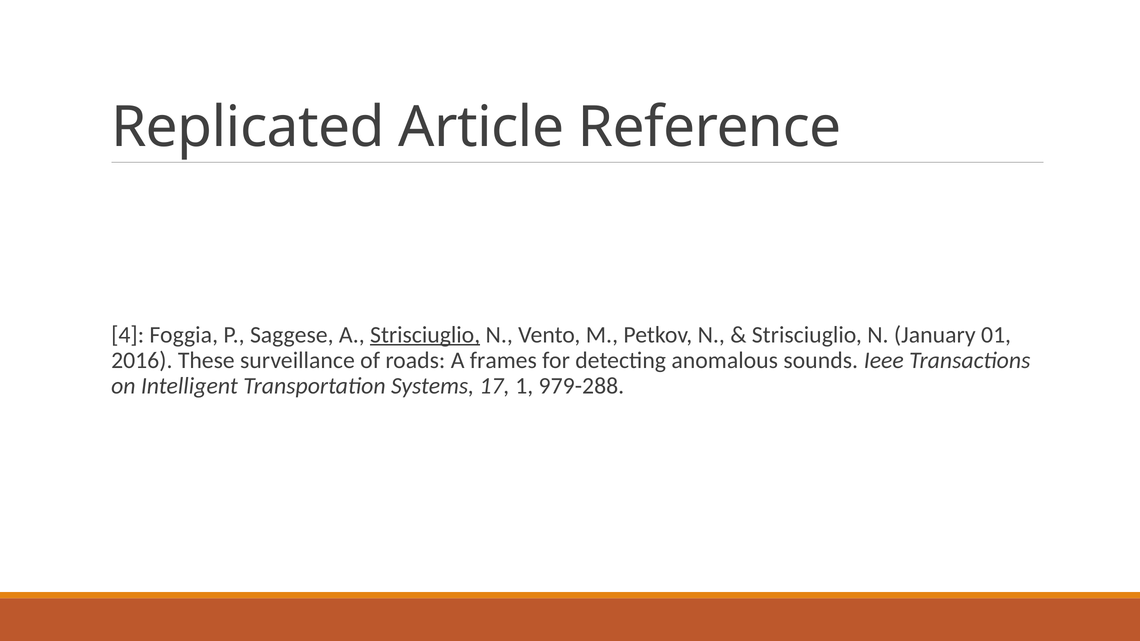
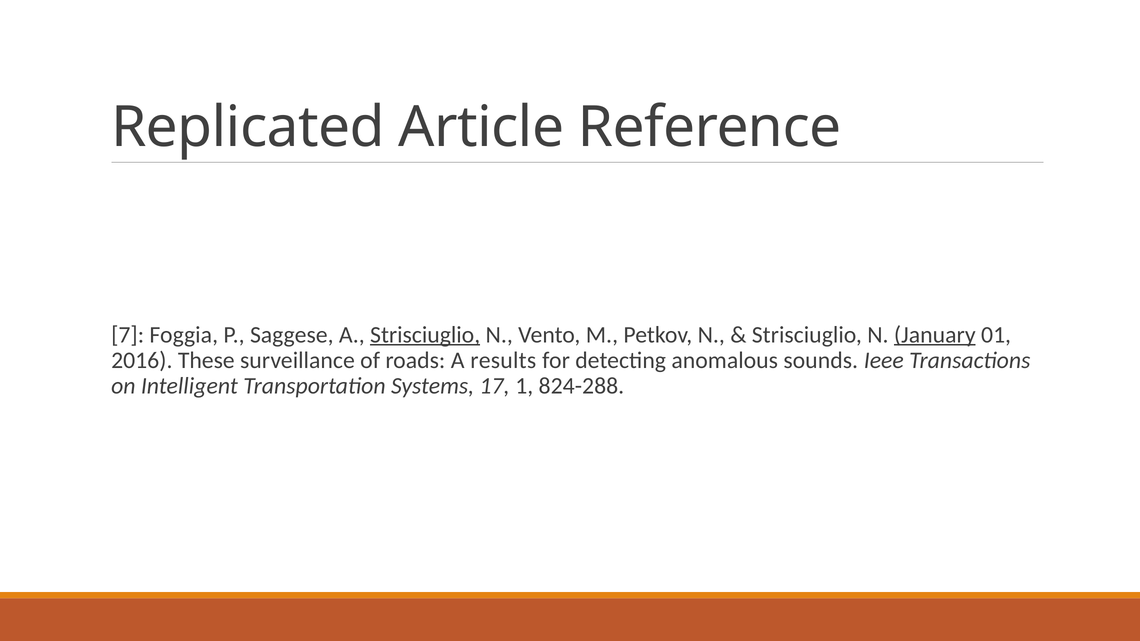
4: 4 -> 7 (128, 335)
January underline: none -> present (935, 335)
frames: frames -> results (503, 361)
979-288: 979-288 -> 824-288 (581, 386)
